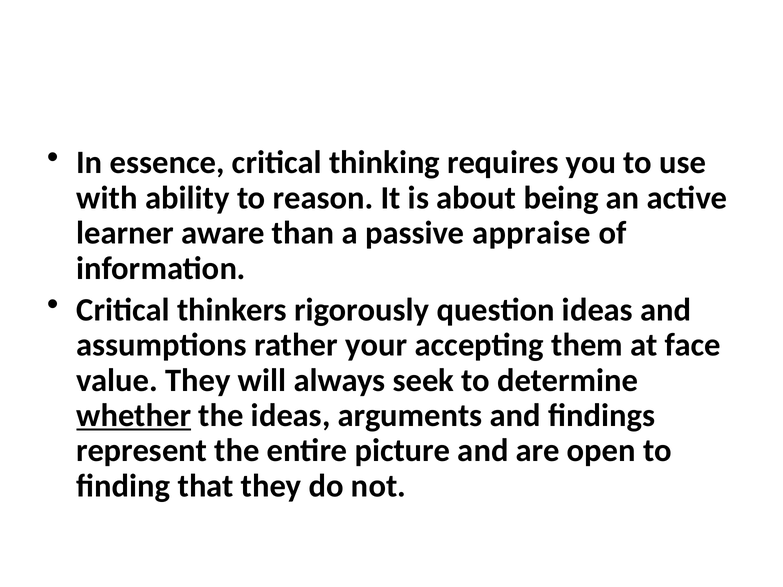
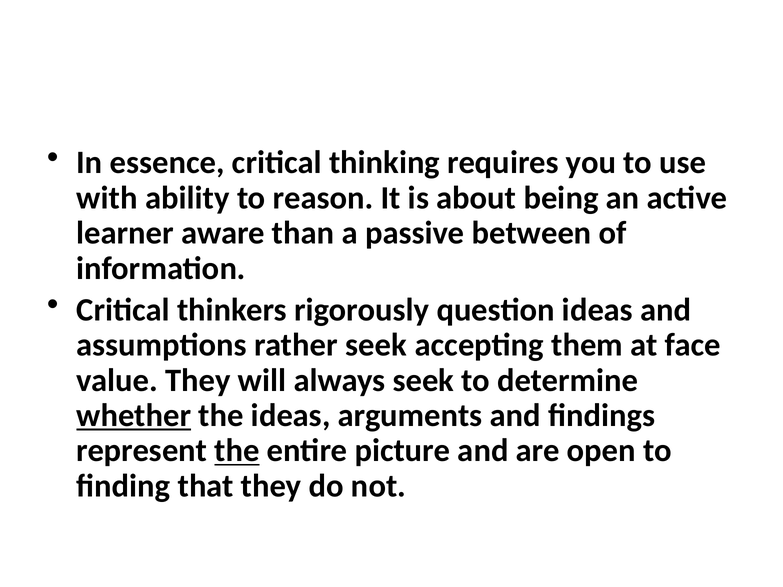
appraise: appraise -> between (532, 233)
rather your: your -> seek (376, 345)
the underline: none -> present (237, 451)
